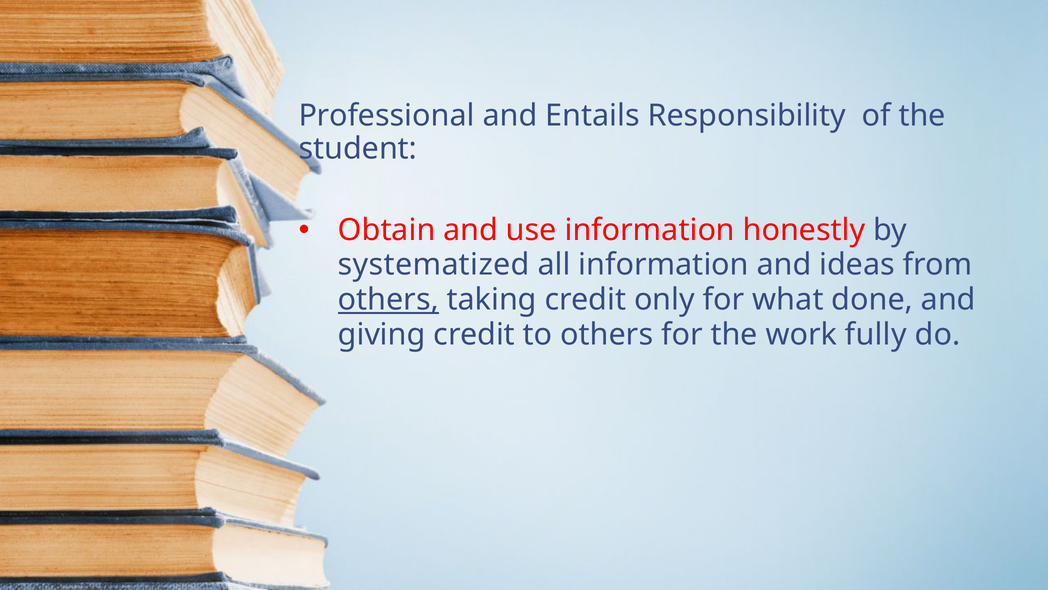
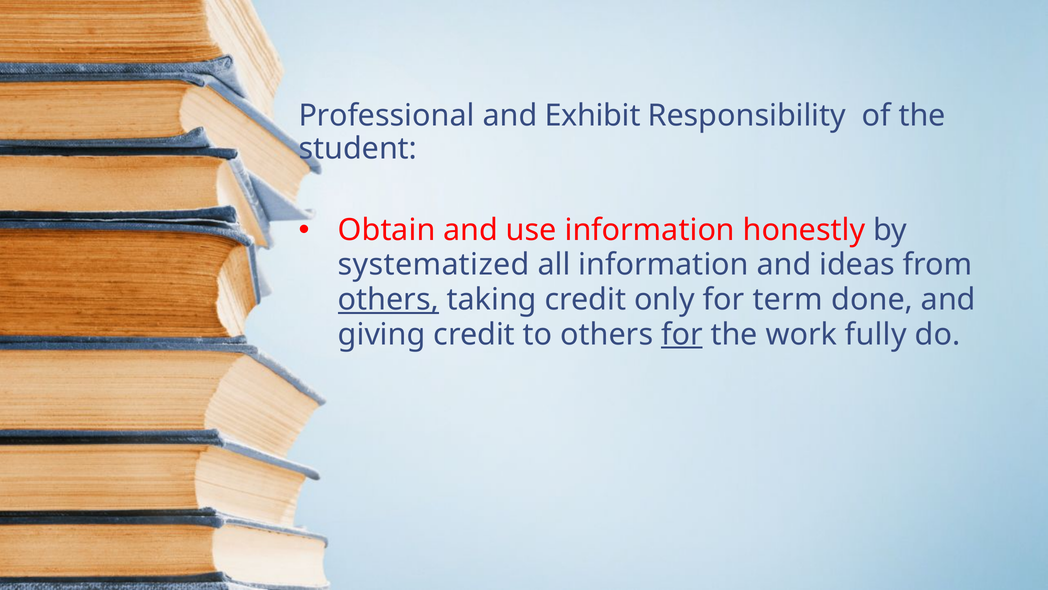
Entails: Entails -> Exhibit (593, 115)
what: what -> term (788, 299)
for underline: none -> present (682, 334)
